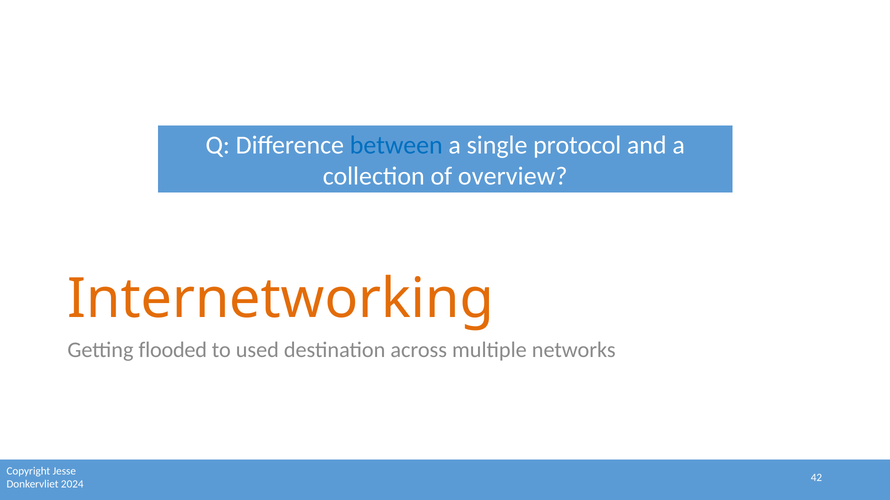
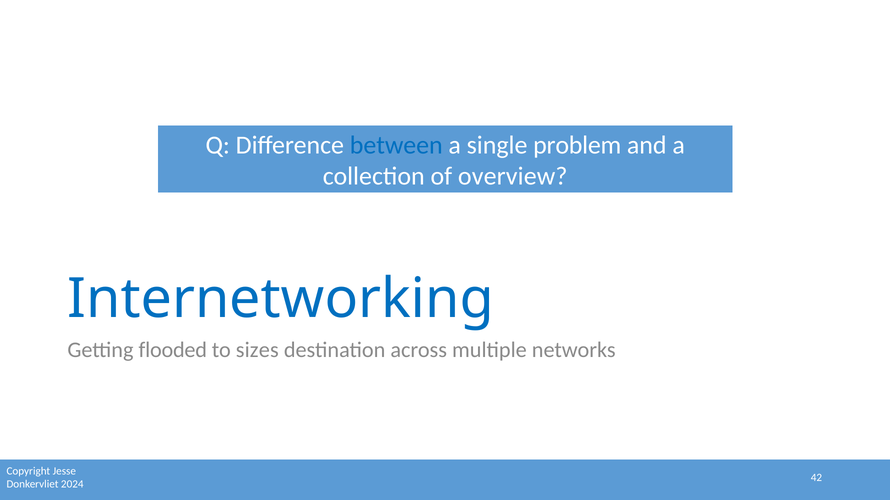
protocol: protocol -> problem (577, 145)
Internetworking colour: orange -> blue (281, 299)
used: used -> sizes (257, 350)
